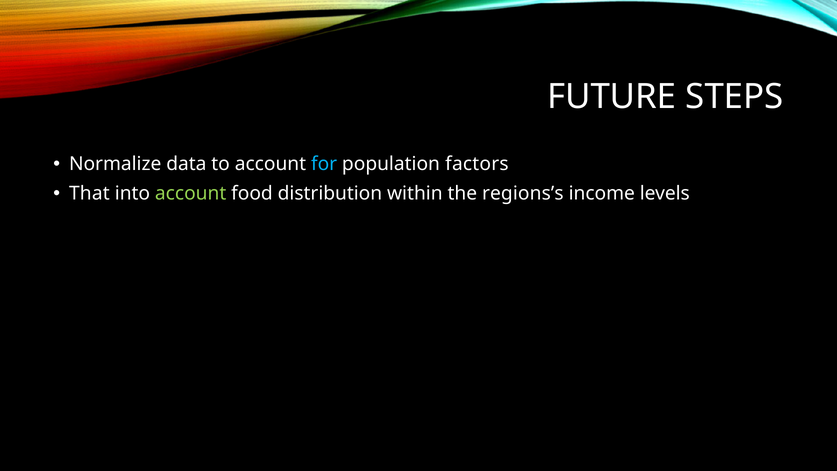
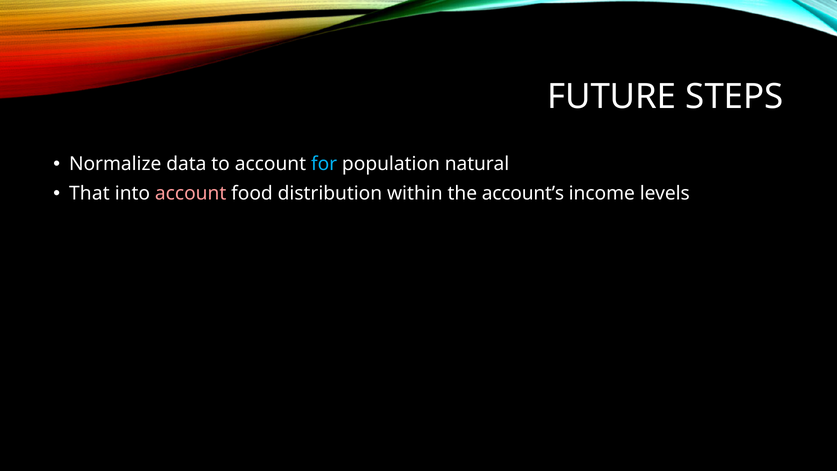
factors: factors -> natural (477, 164)
account colour: light green -> pink (191, 193)
regions’s: regions’s -> account’s (523, 193)
